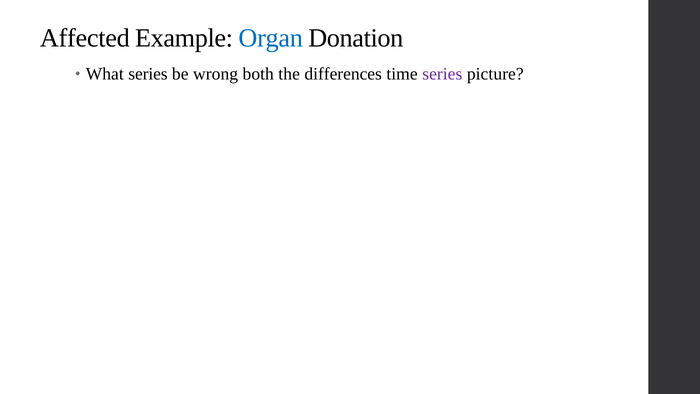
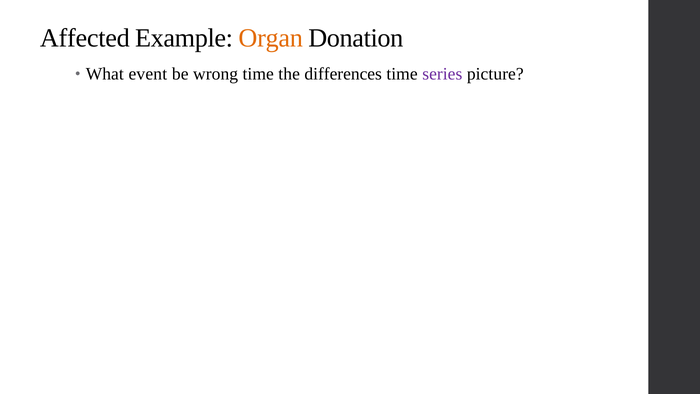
Organ colour: blue -> orange (271, 38)
What series: series -> event (148, 74)
wrong both: both -> time (258, 74)
